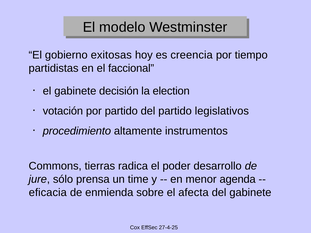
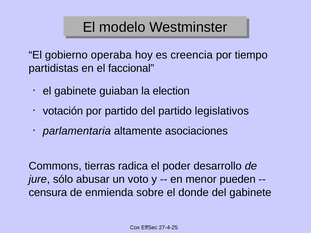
exitosas: exitosas -> operaba (111, 55)
decisión: decisión -> guiaban (119, 91)
procedimiento: procedimiento -> parlamentaria (77, 131)
instrumentos: instrumentos -> asociaciones (196, 131)
prensa: prensa -> abusar (93, 179)
time: time -> voto (138, 179)
agenda: agenda -> pueden (238, 179)
eficacia: eficacia -> censura (48, 193)
afecta: afecta -> donde (194, 193)
